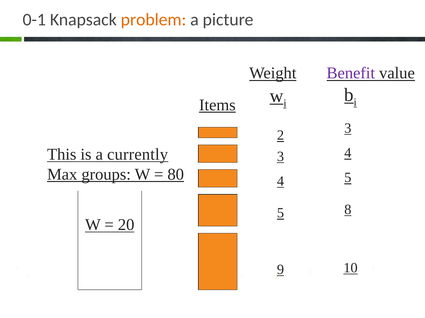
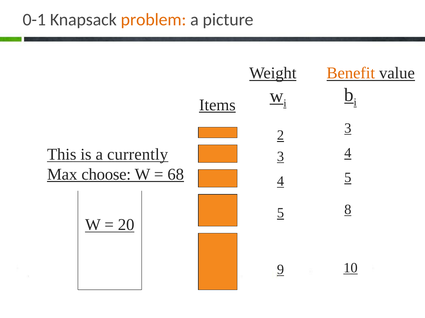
Benefit colour: purple -> orange (351, 73)
groups: groups -> choose (106, 175)
80: 80 -> 68 (176, 175)
